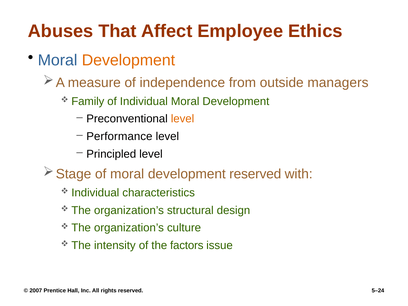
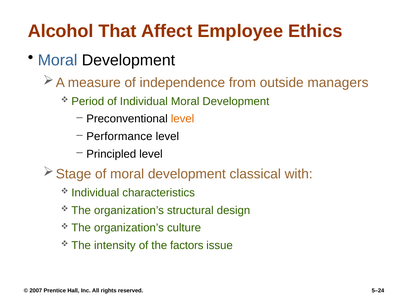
Abuses: Abuses -> Alcohol (61, 31)
Development colour: orange -> black (128, 60)
Family: Family -> Period (88, 101)
development reserved: reserved -> classical (255, 174)
